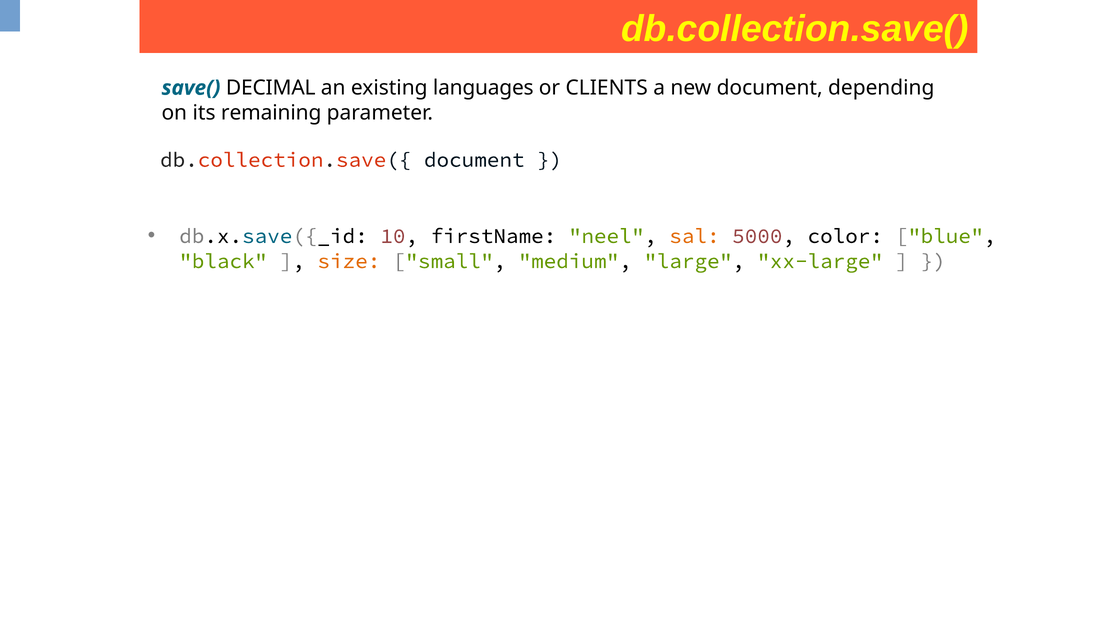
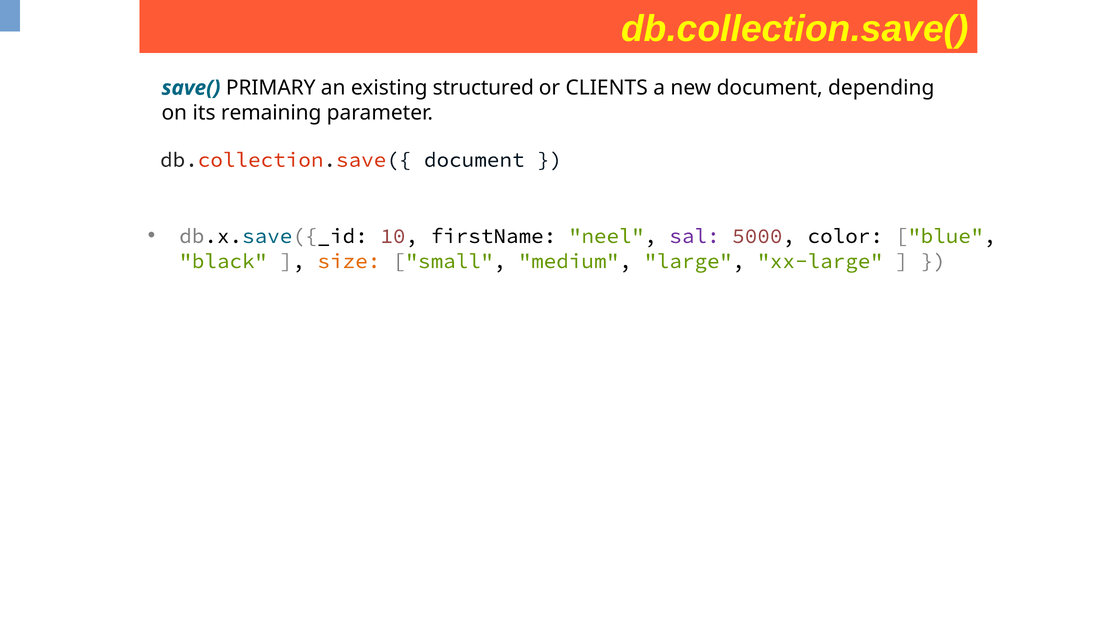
DECIMAL: DECIMAL -> PRIMARY (271, 88)
languages: languages -> structured (483, 88)
sal colour: orange -> purple (694, 236)
